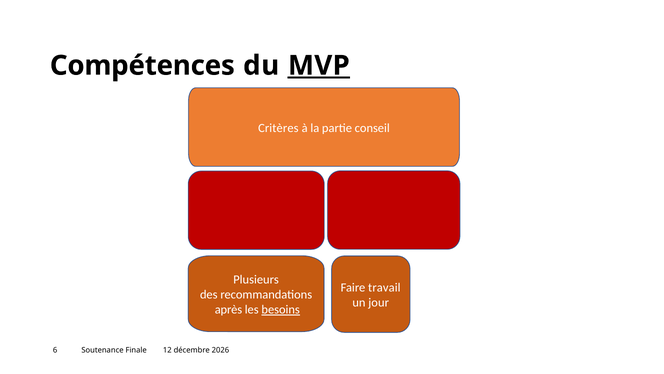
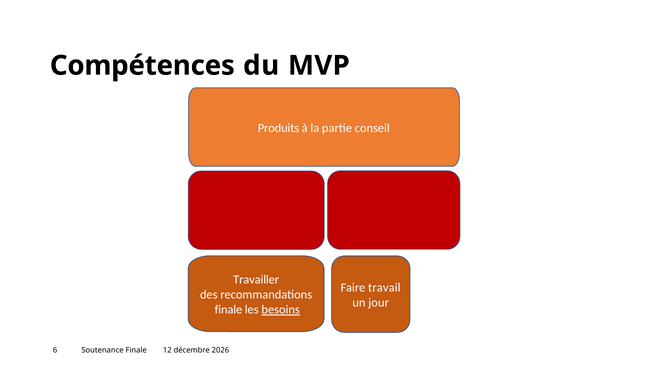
MVP underline: present -> none (319, 65)
Critères: Critères -> Produits (278, 128)
Plusieurs: Plusieurs -> Travailler (256, 279)
après: après -> finale (228, 309)
